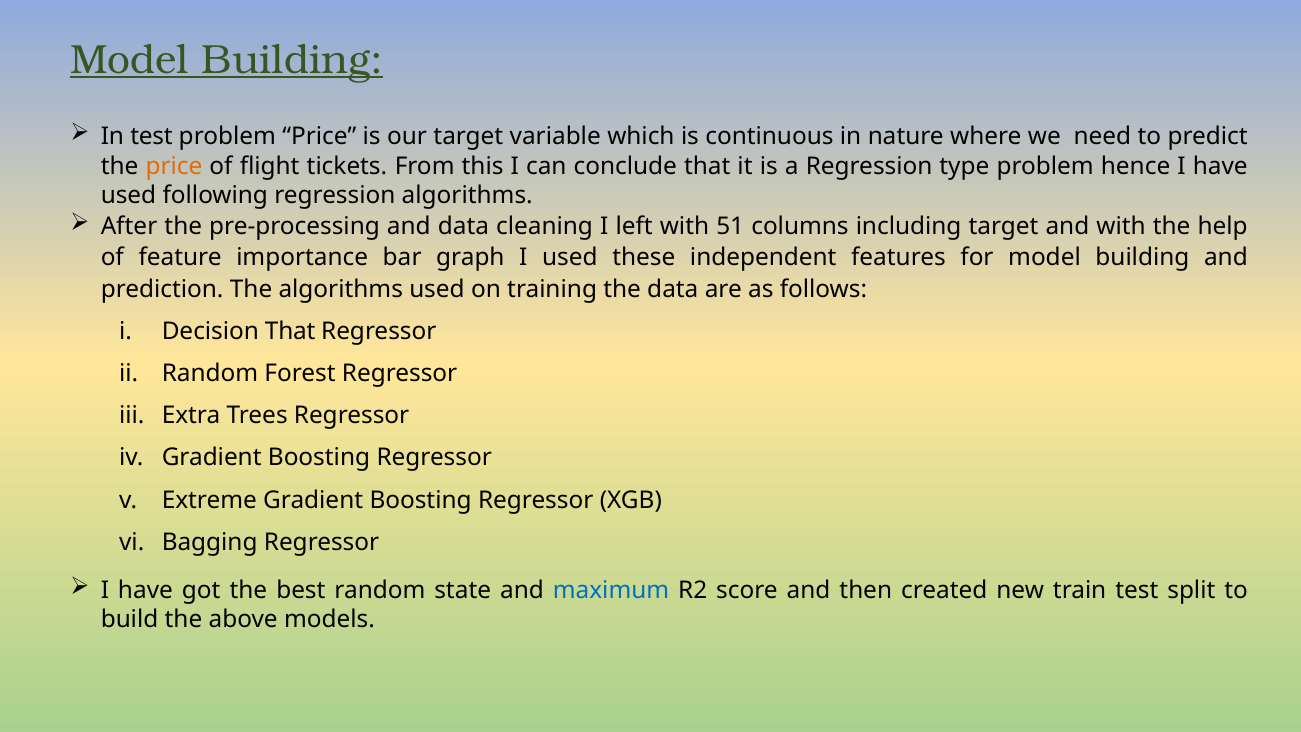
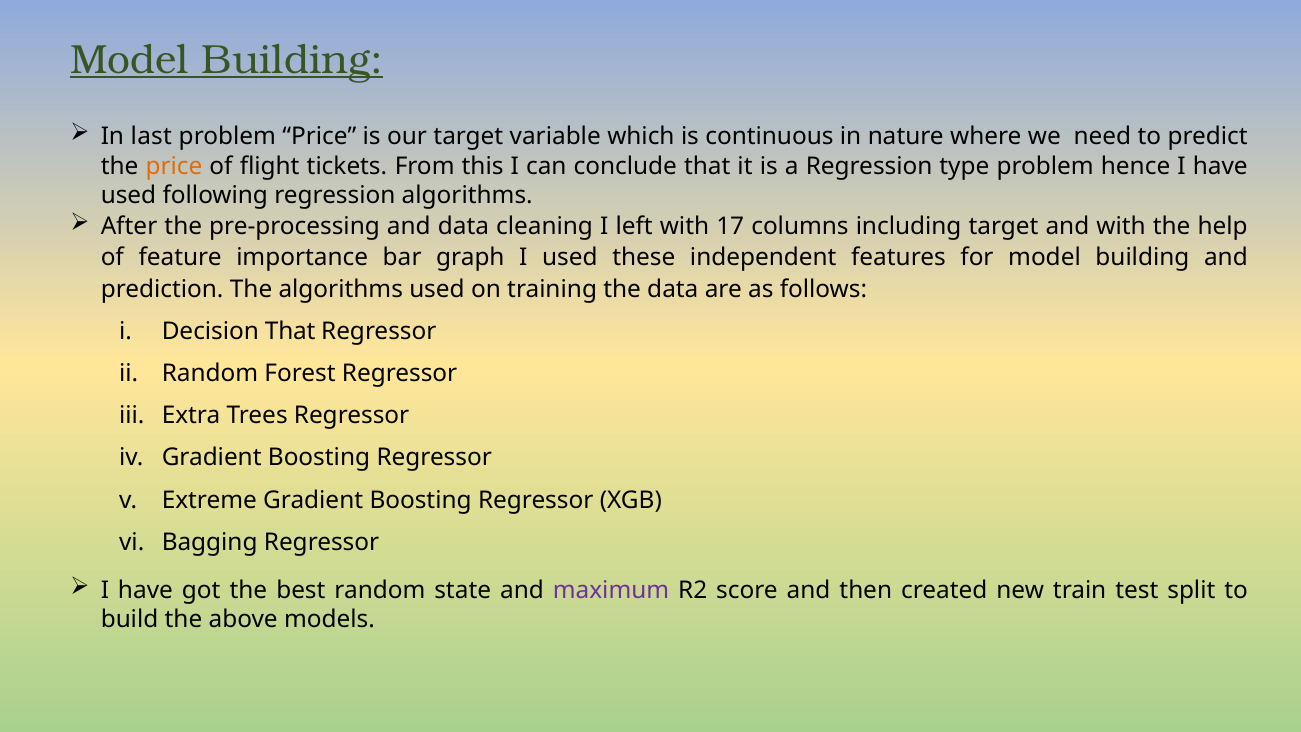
In test: test -> last (151, 137)
51: 51 -> 17 (730, 227)
maximum colour: blue -> purple (611, 590)
